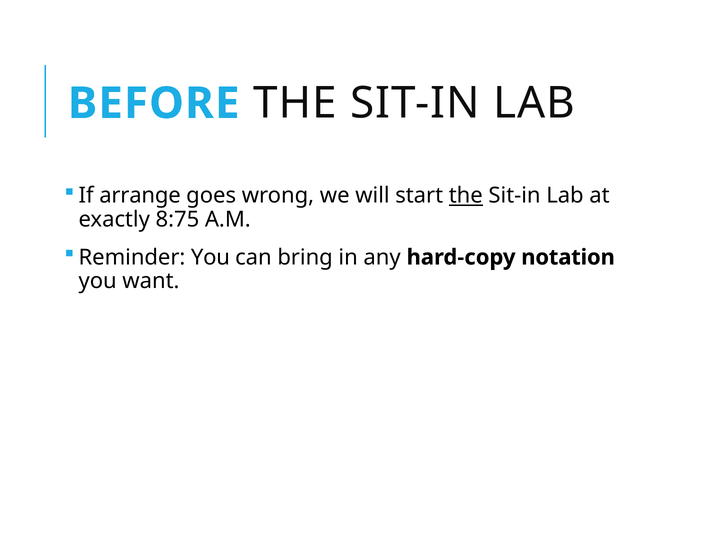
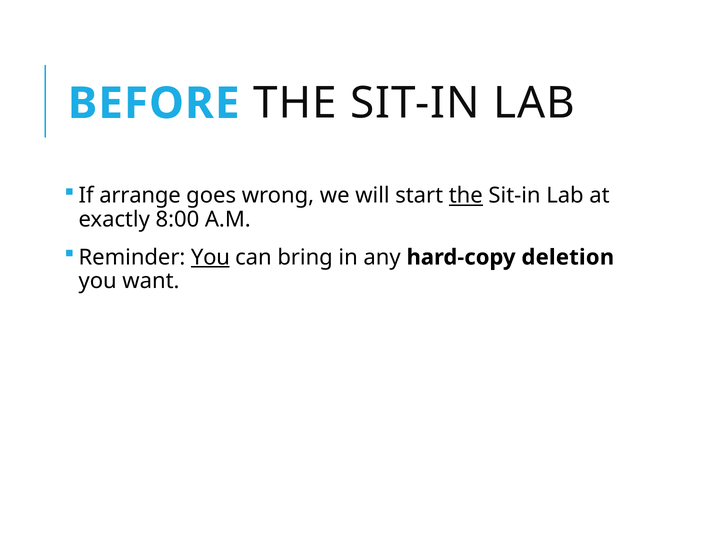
8:75: 8:75 -> 8:00 (177, 220)
You underline: none -> present (210, 258)
notation: notation -> deletion (568, 258)
